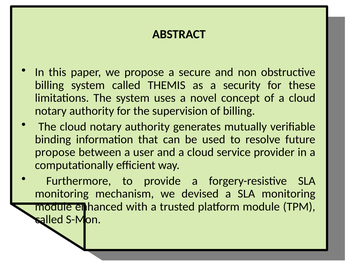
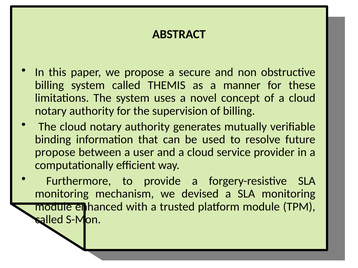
security: security -> manner (242, 85)
